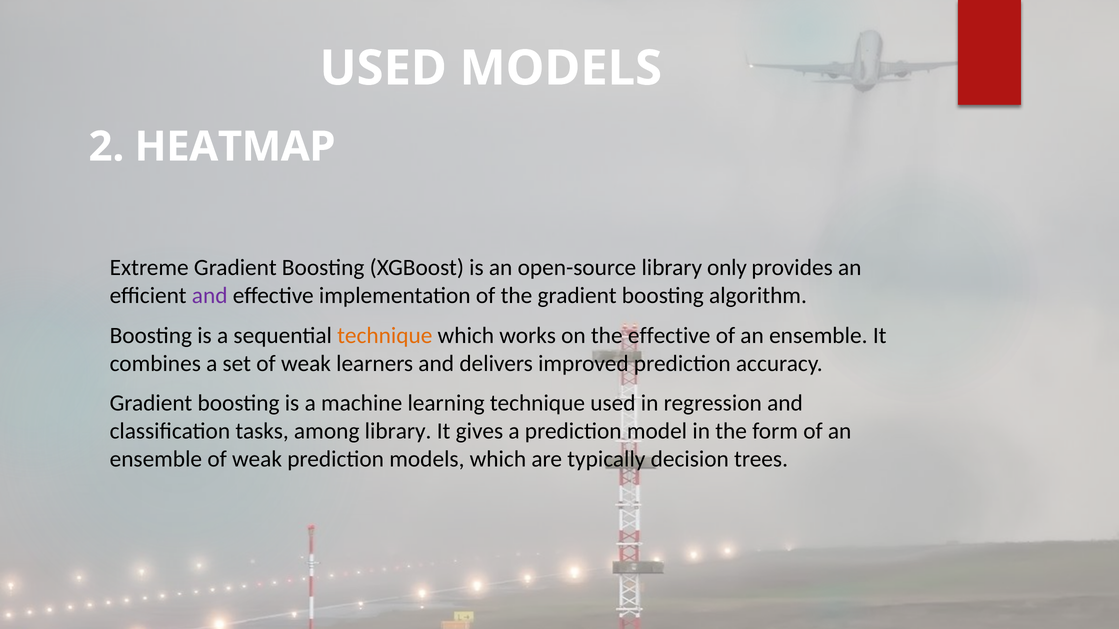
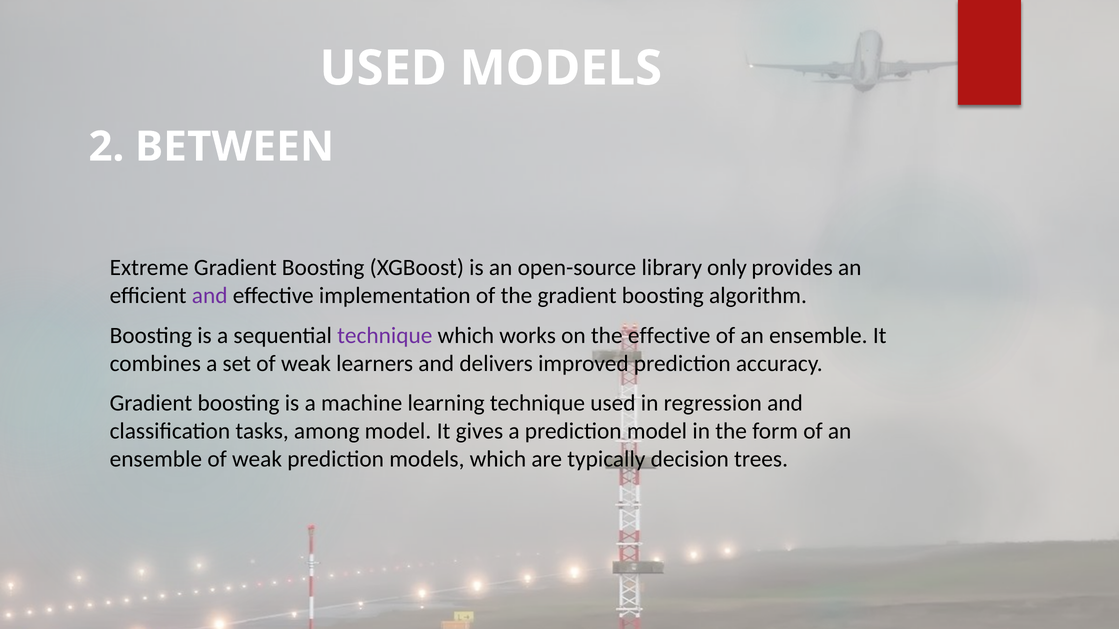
HEATMAP: HEATMAP -> BETWEEN (235, 147)
technique colour: orange -> purple (385, 336)
among library: library -> model (398, 431)
